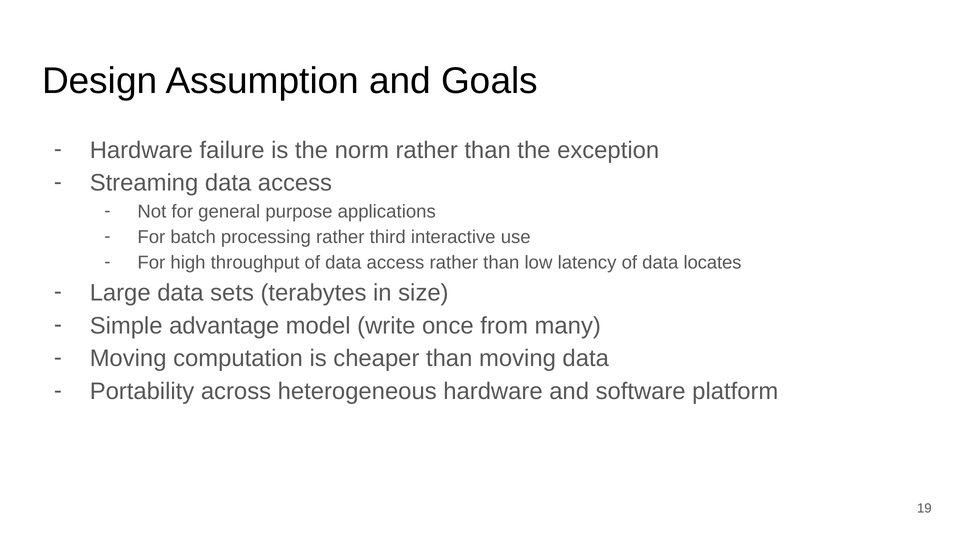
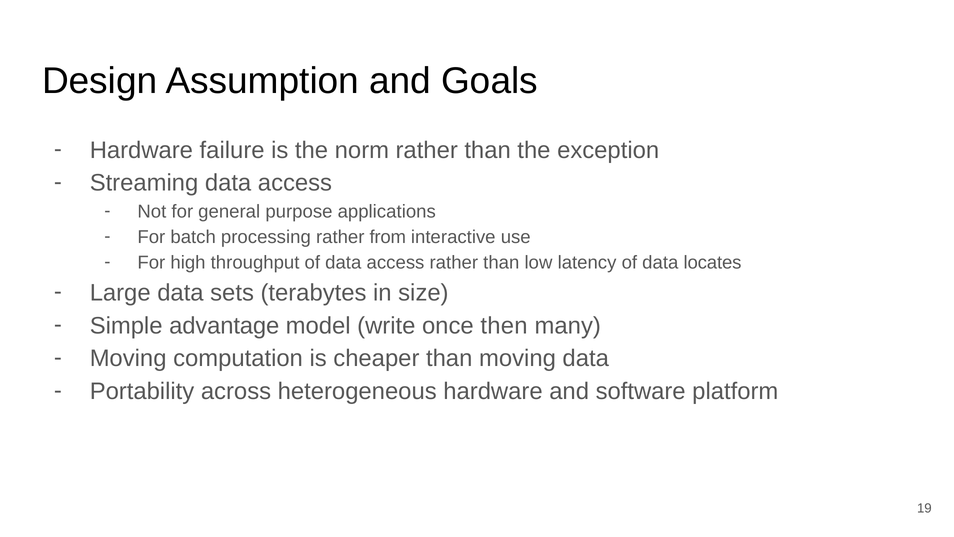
third: third -> from (388, 237)
from: from -> then (504, 325)
